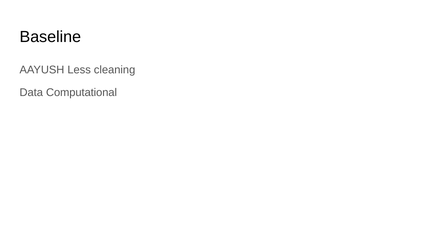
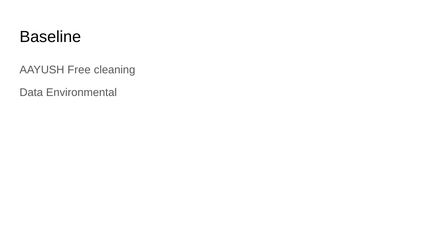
Less: Less -> Free (79, 70)
Computational: Computational -> Environmental (81, 93)
